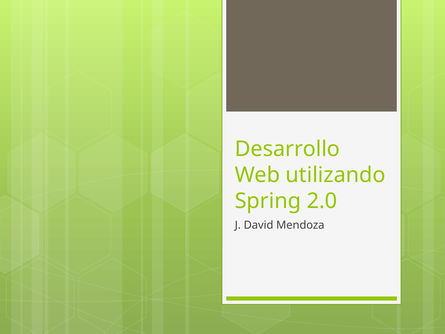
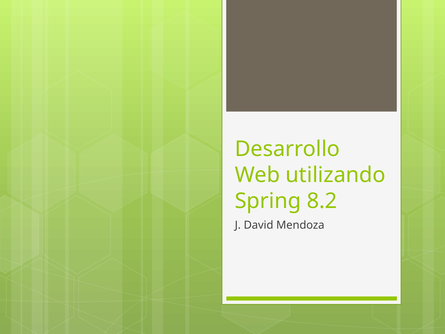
2.0: 2.0 -> 8.2 (322, 201)
